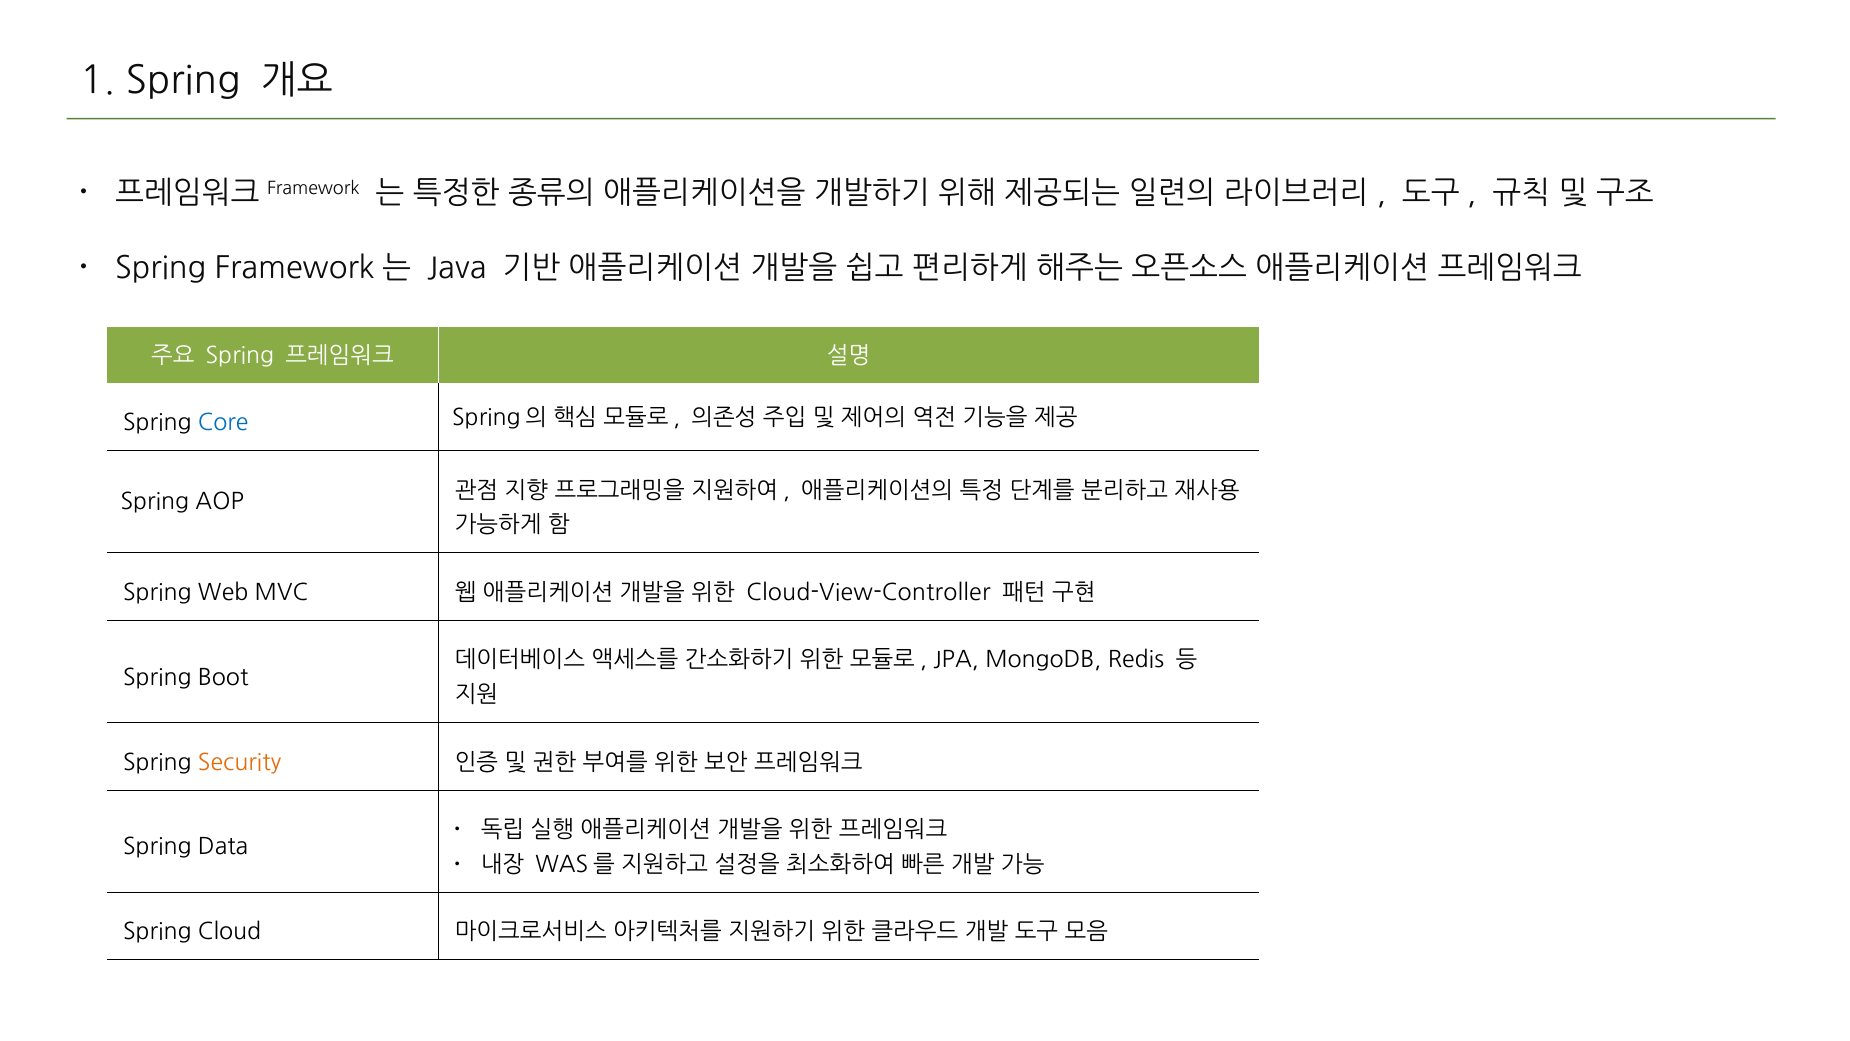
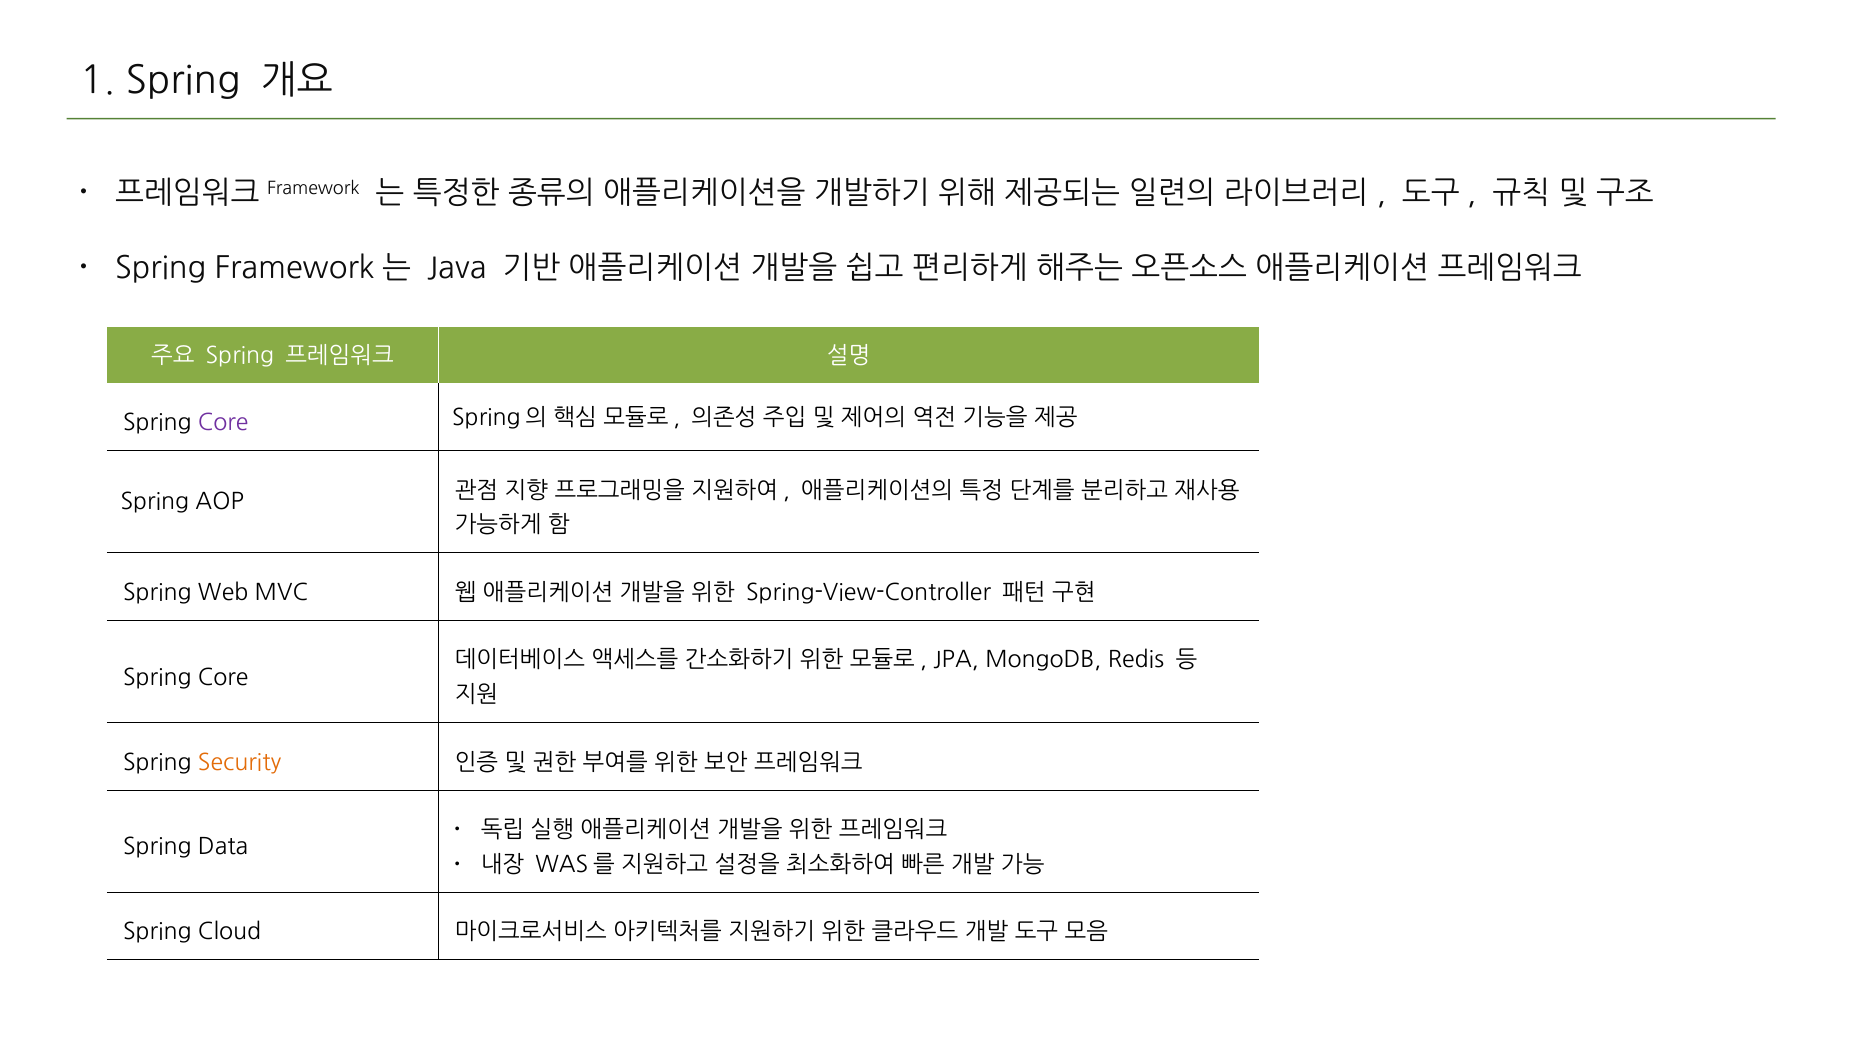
Core colour: blue -> purple (223, 423)
Cloud-View-Controller: Cloud-View-Controller -> Spring-View-Controller (868, 593)
Boot: Boot -> Core (223, 677)
